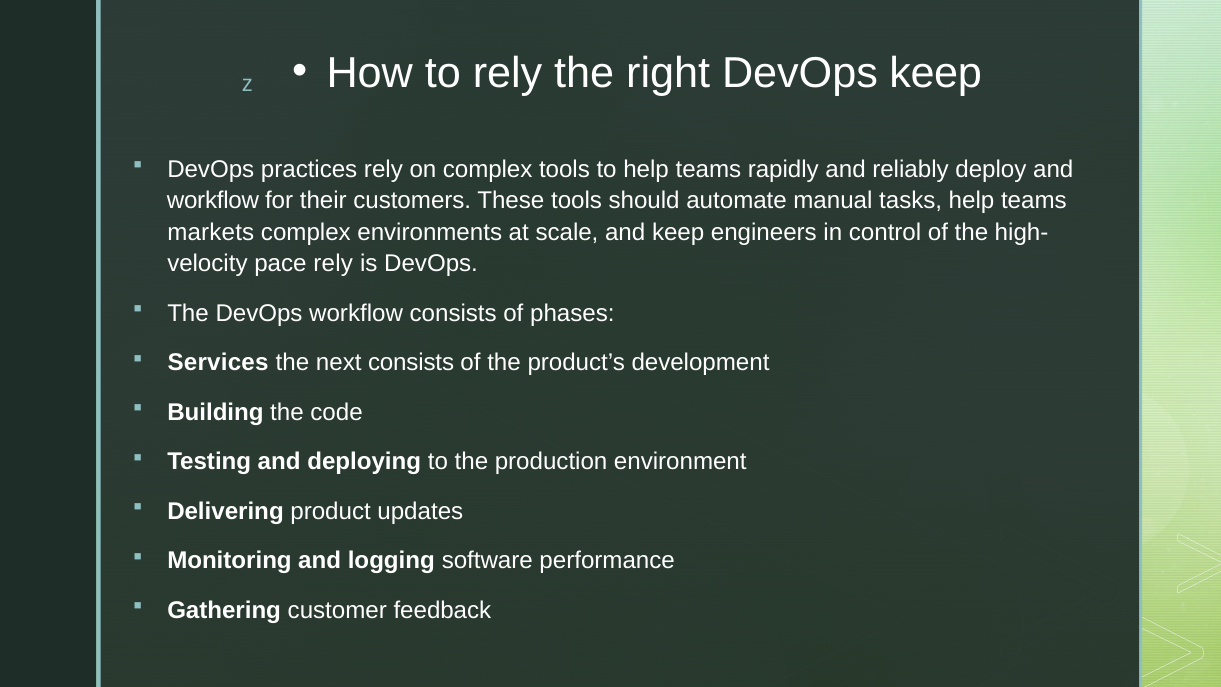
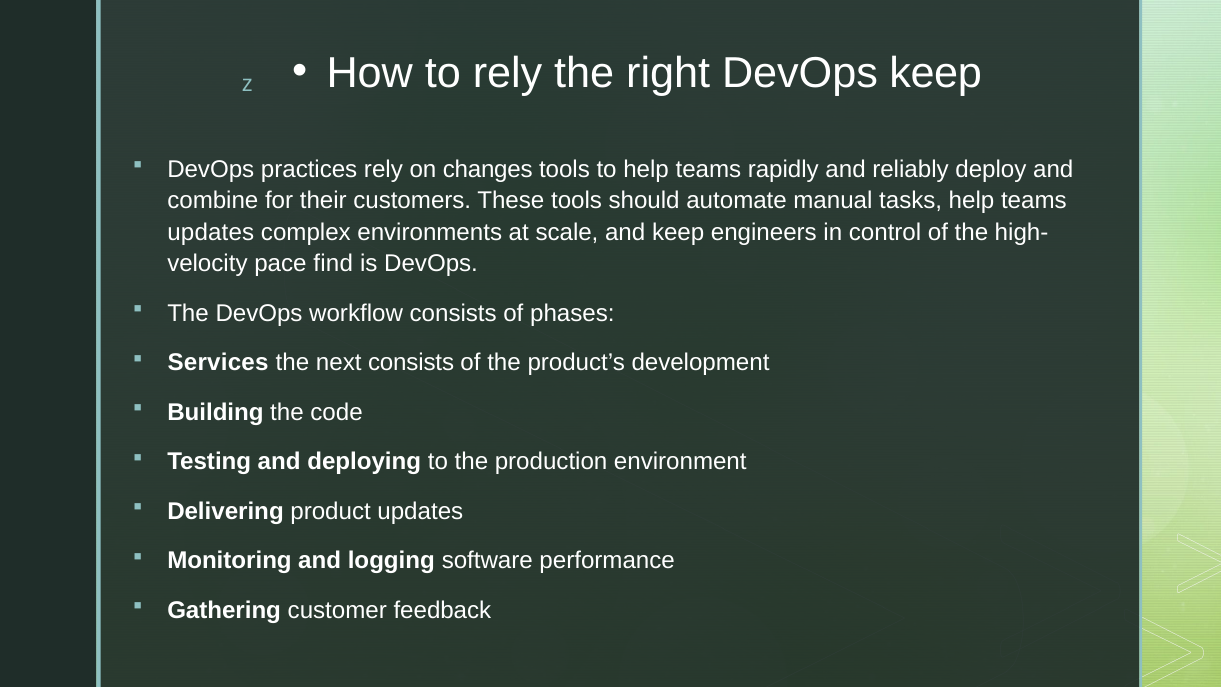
on complex: complex -> changes (488, 170)
workflow: workflow -> combine (213, 201)
markets: markets -> updates (211, 232)
pace rely: rely -> find (333, 263)
